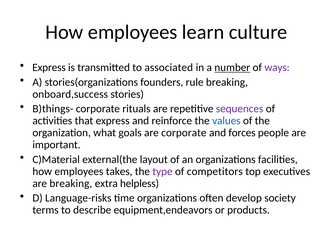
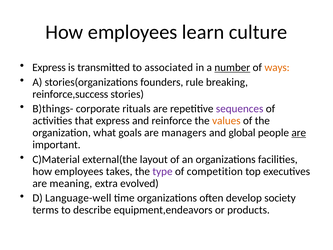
ways colour: purple -> orange (277, 67)
onboard,success: onboard,success -> reinforce,success (70, 94)
values colour: blue -> orange (226, 121)
are corporate: corporate -> managers (184, 133)
forces: forces -> global (242, 133)
are underline: none -> present (299, 133)
competitors: competitors -> competition (215, 171)
are breaking: breaking -> meaning (71, 183)
helpless: helpless -> evolved (139, 183)
Language-risks: Language-risks -> Language-well (78, 198)
